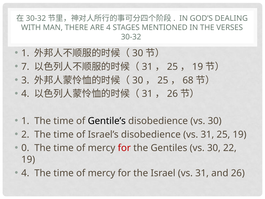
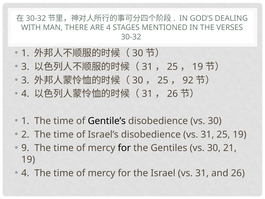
7: 7 -> 3 (25, 67)
68: 68 -> 92 (188, 80)
0: 0 -> 9 (25, 148)
for colour: red -> black (124, 148)
22: 22 -> 21 (230, 148)
